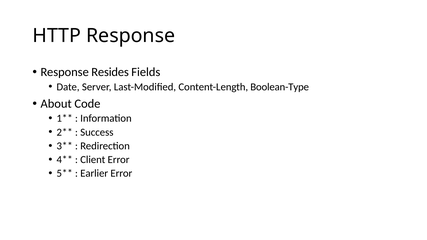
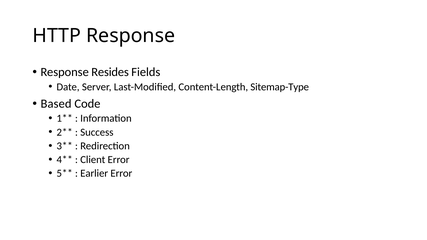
Boolean-Type: Boolean-Type -> Sitemap-Type (280, 87)
About: About -> Based (56, 104)
